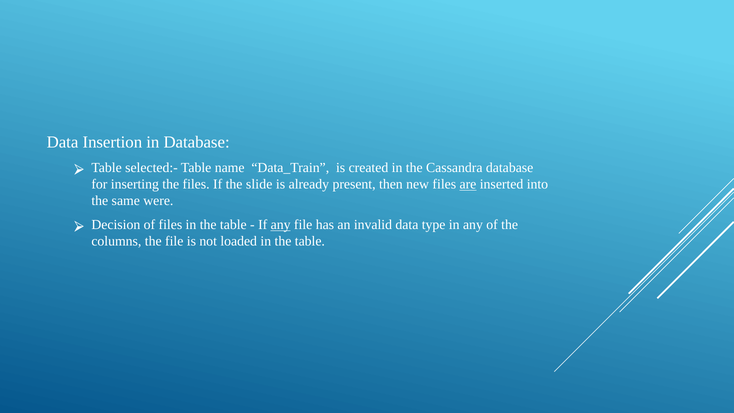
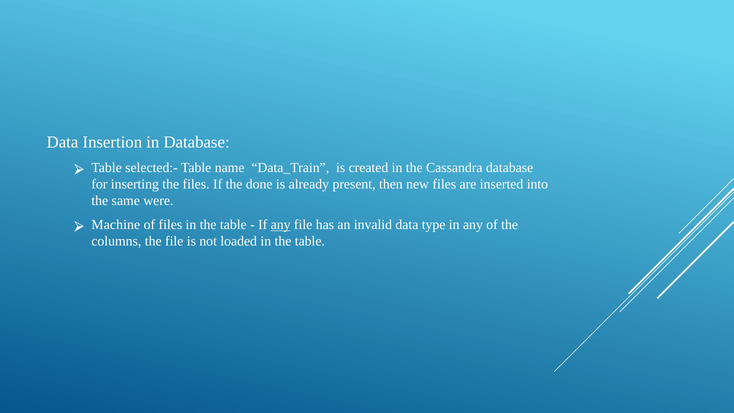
slide: slide -> done (259, 184)
are underline: present -> none (468, 184)
Decision: Decision -> Machine (116, 225)
